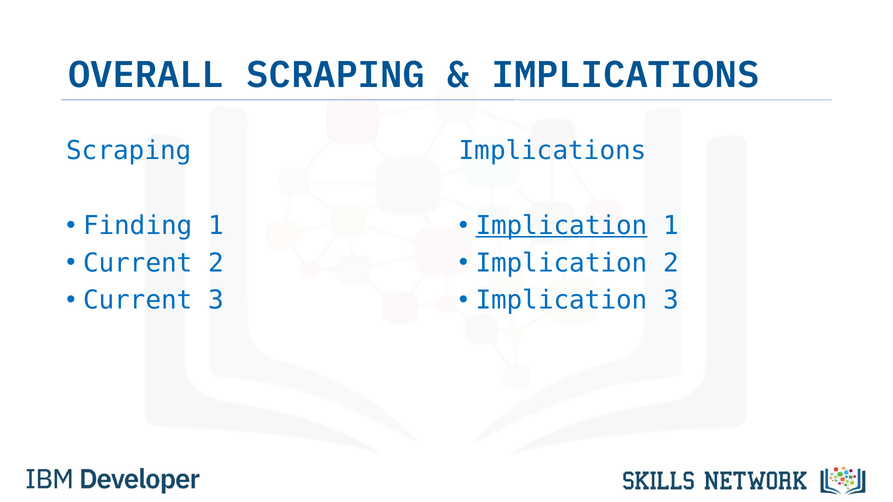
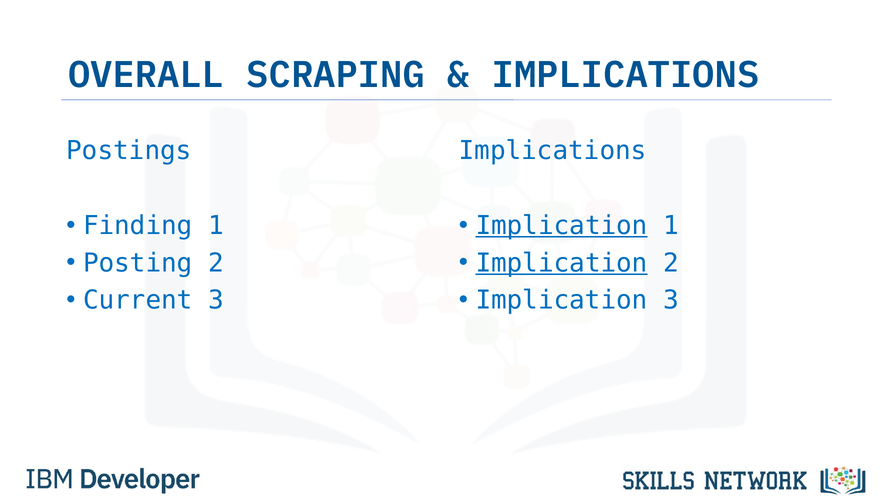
Scraping: Scraping -> Postings (129, 151)
Current: Current -> Posting (138, 263)
Implication underline: none -> present (562, 263)
